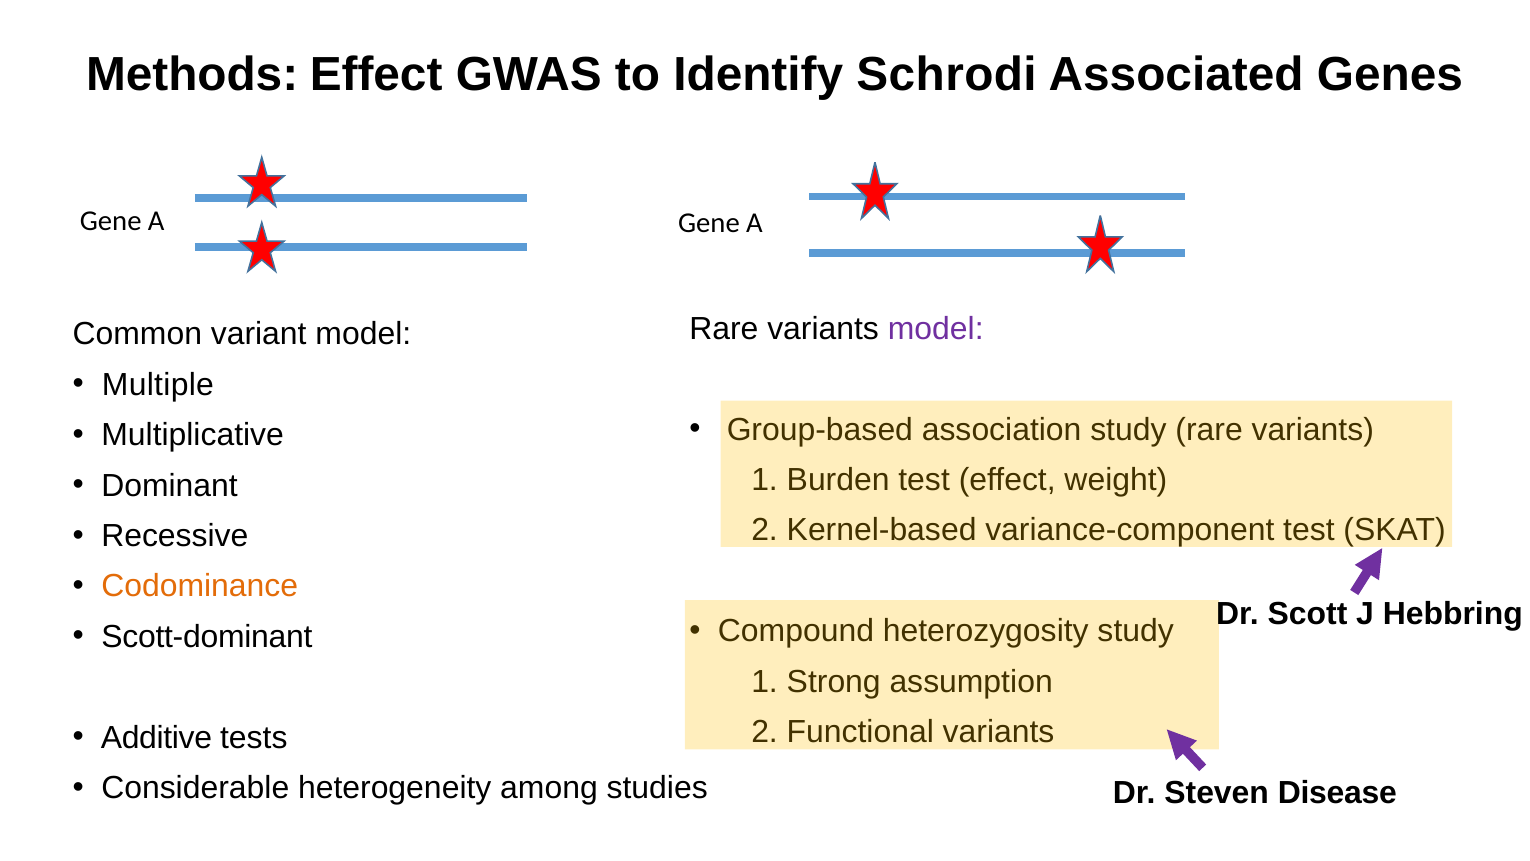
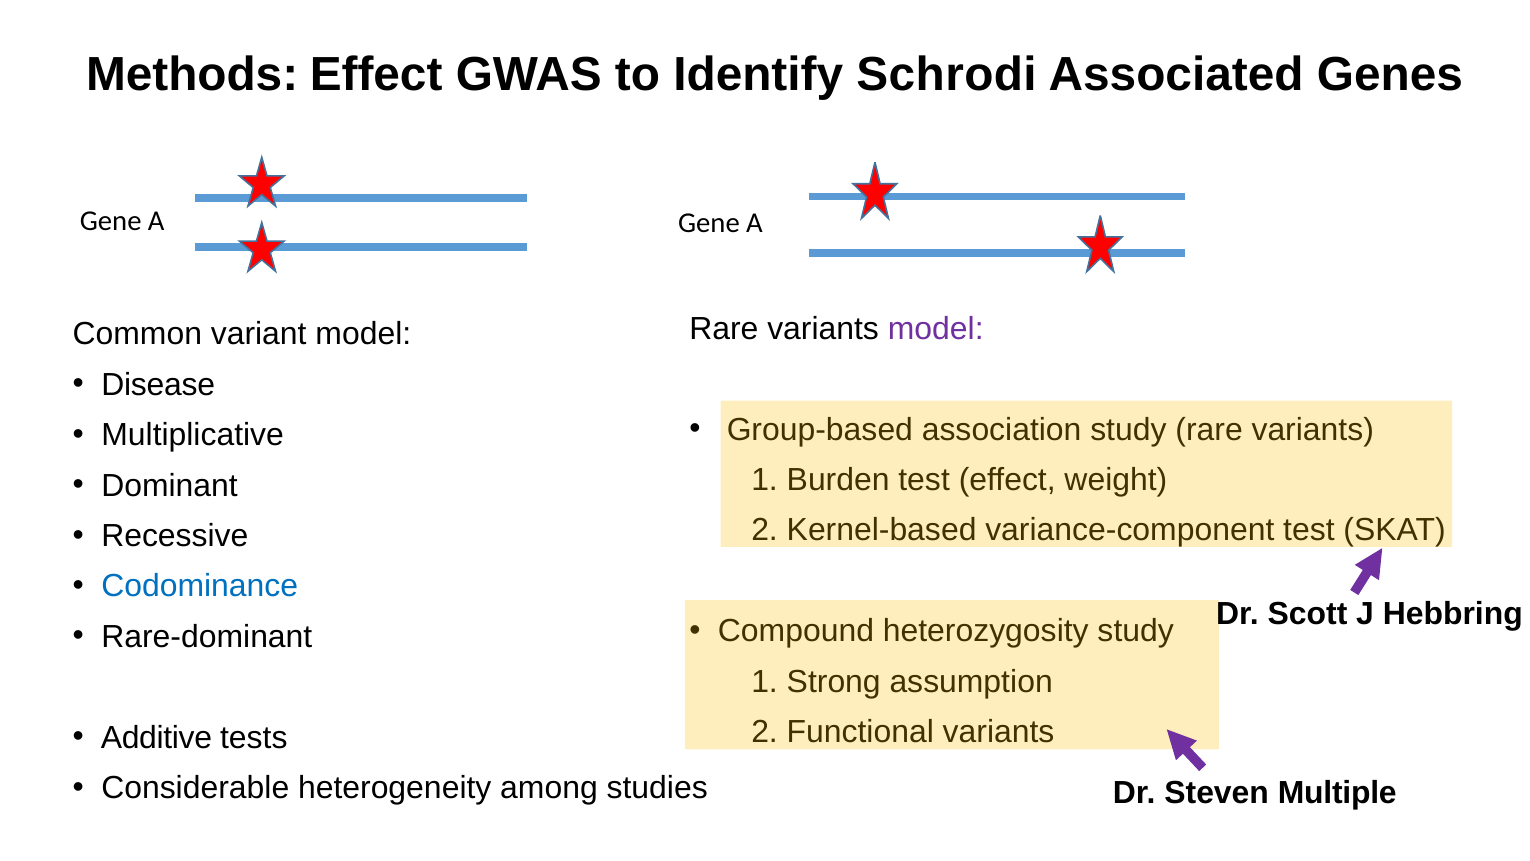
Multiple: Multiple -> Disease (158, 385)
Codominance colour: orange -> blue (200, 586)
Scott-dominant: Scott-dominant -> Rare-dominant (207, 636)
Disease: Disease -> Multiple (1337, 793)
